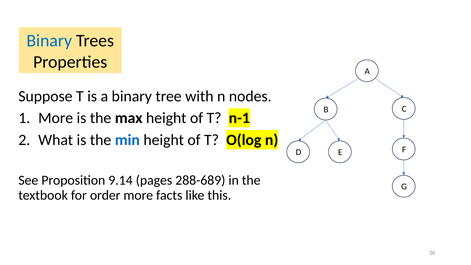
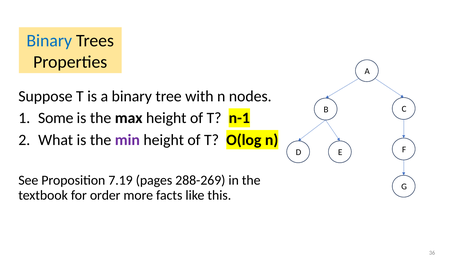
More: More -> Some (56, 118)
min colour: blue -> purple (127, 140)
9.14: 9.14 -> 7.19 (120, 180)
288-689: 288-689 -> 288-269 (200, 180)
